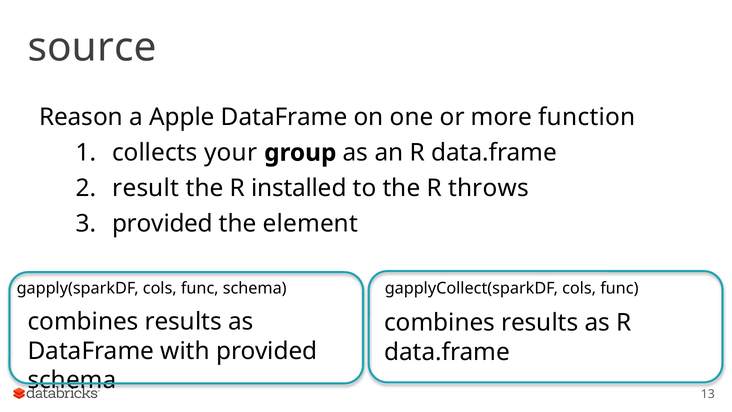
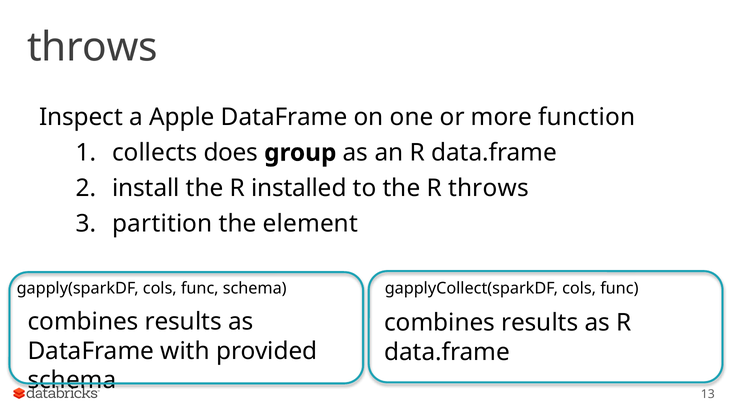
source: source -> throws (92, 47)
Reason: Reason -> Inspect (81, 117)
your: your -> does (231, 153)
result: result -> install (146, 188)
provided: provided -> partition (162, 223)
